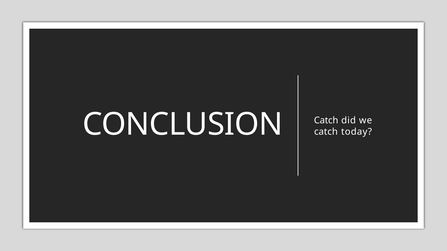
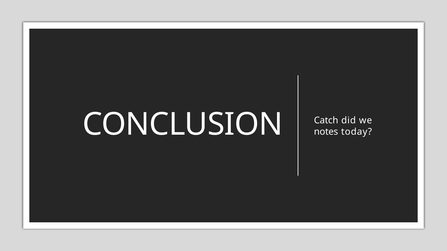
catch: catch -> notes (326, 132)
